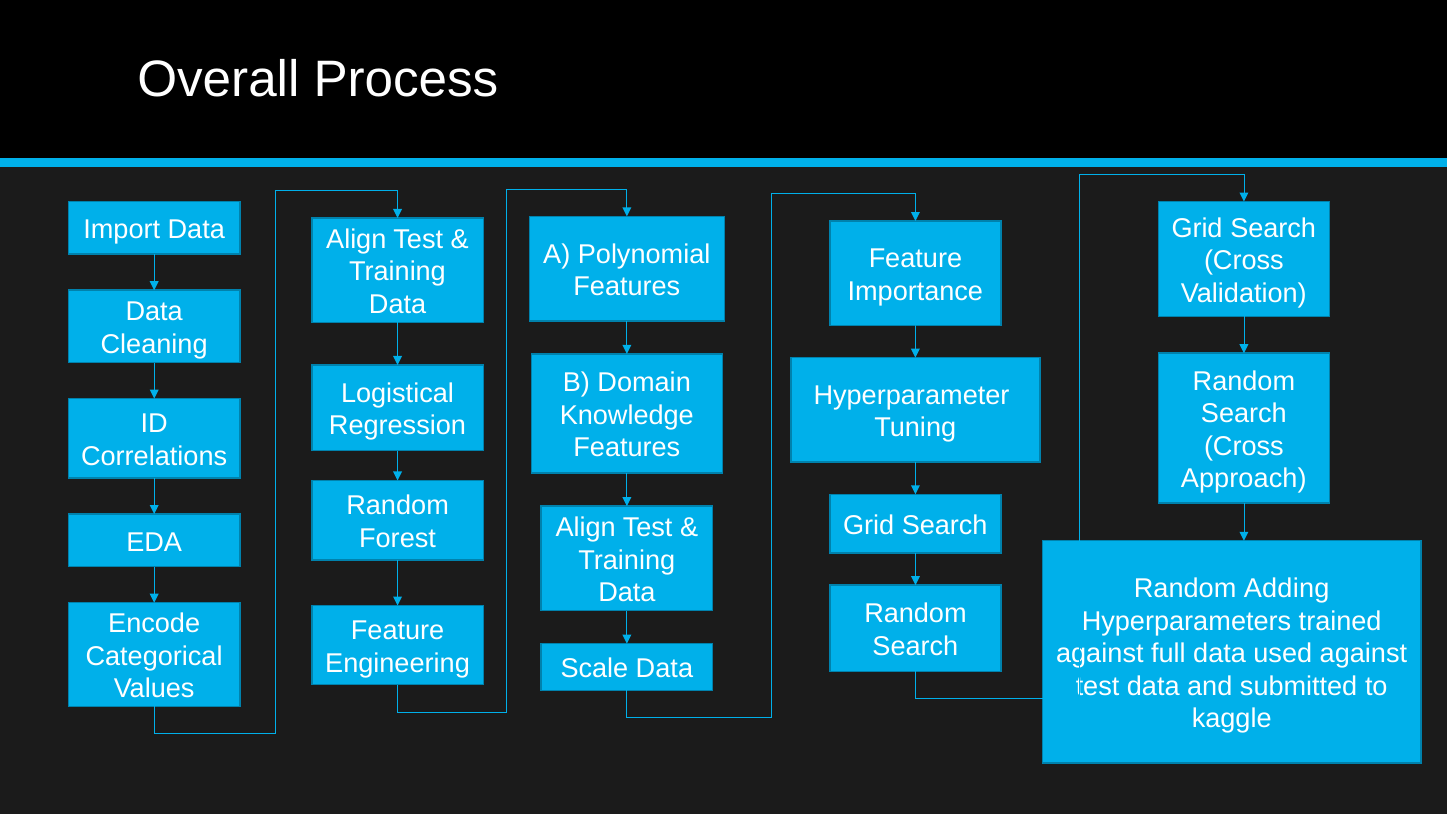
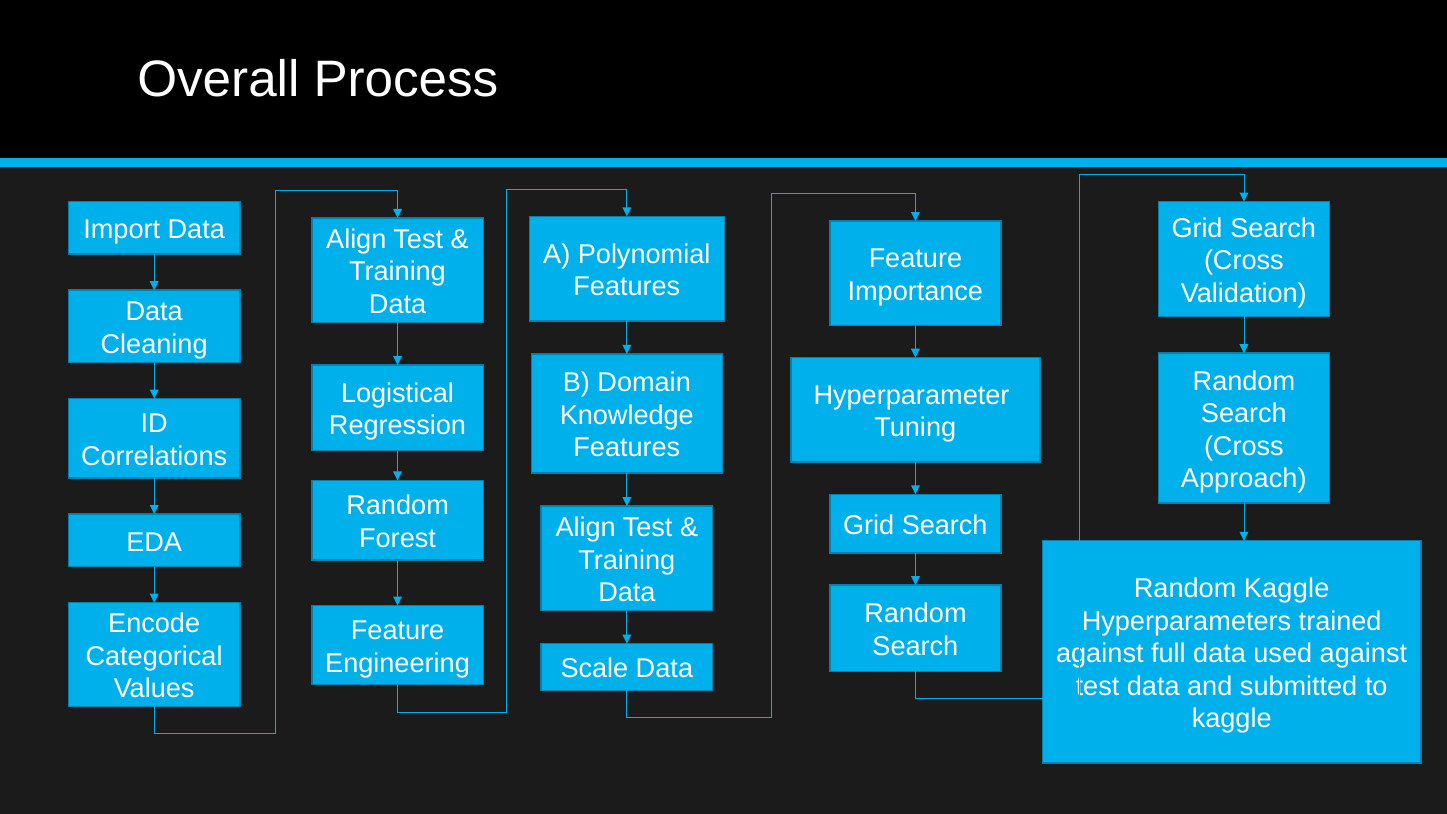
Random Adding: Adding -> Kaggle (1287, 589)
